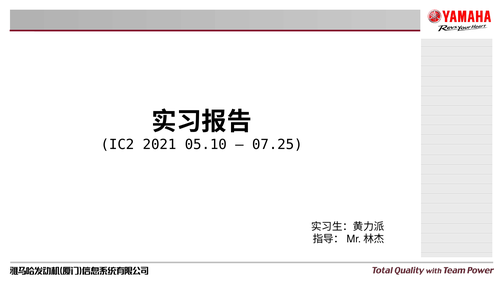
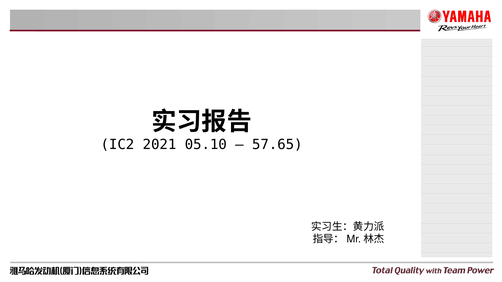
07.25: 07.25 -> 57.65 (277, 145)
